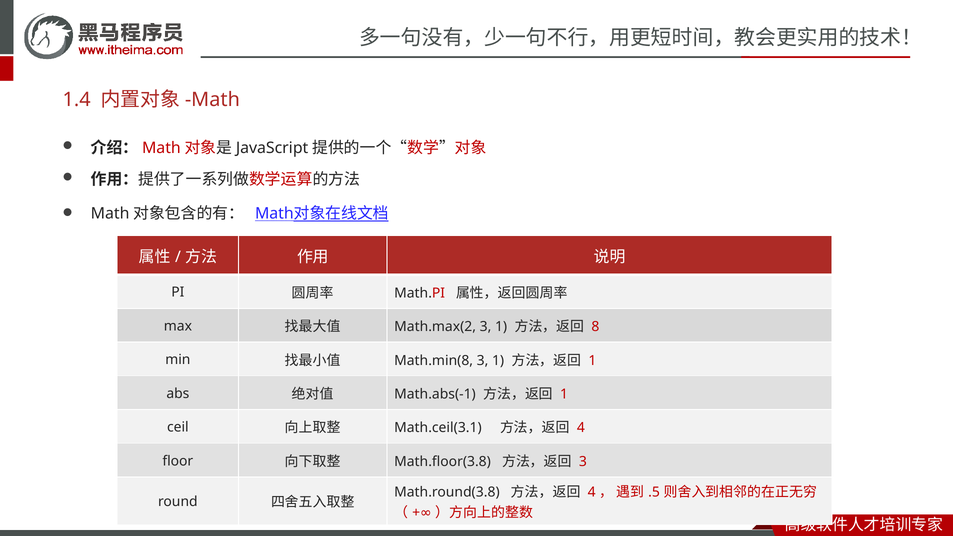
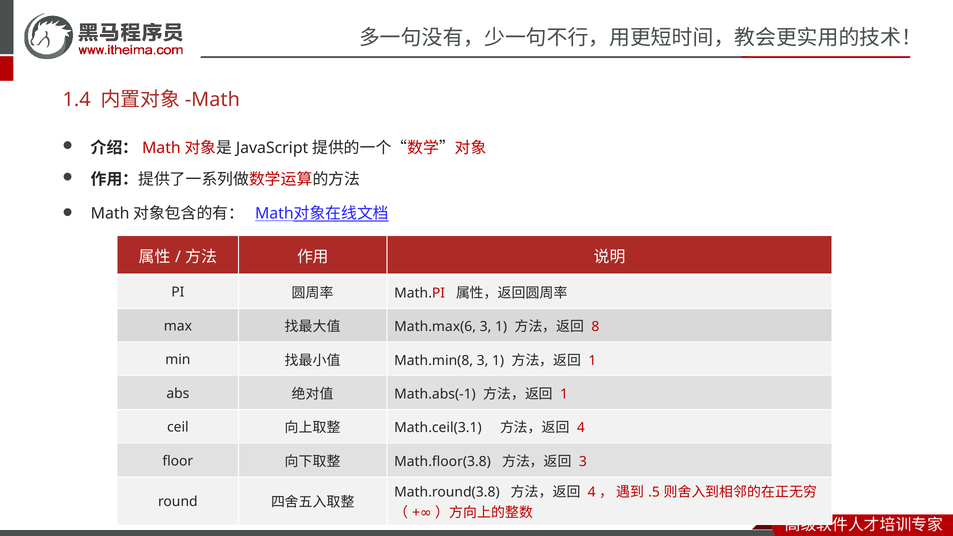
Math.max(2: Math.max(2 -> Math.max(6 (435, 327)
